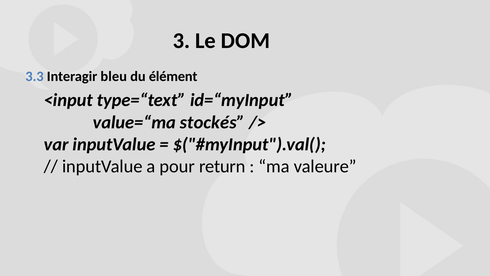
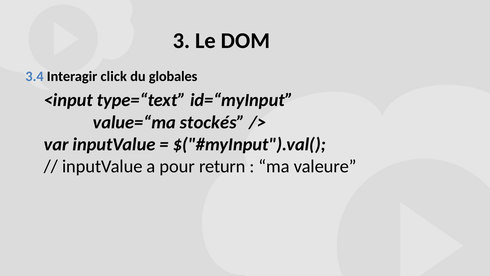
3.3: 3.3 -> 3.4 (35, 76)
bleu: bleu -> click (114, 76)
élément: élément -> globales (173, 76)
